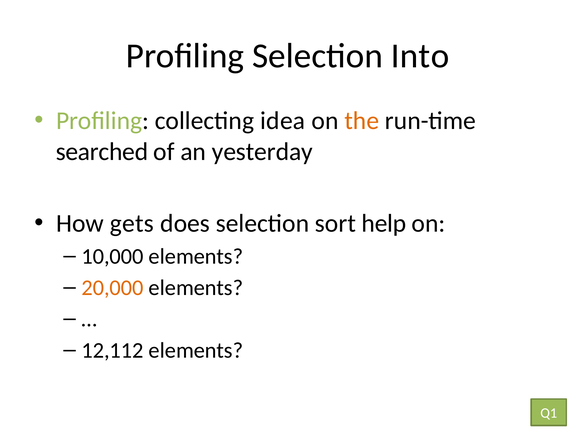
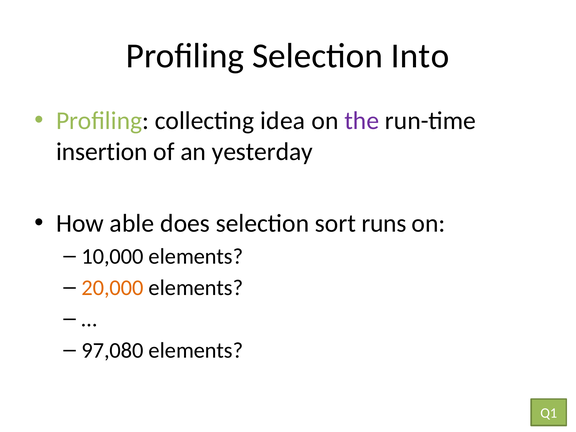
the colour: orange -> purple (362, 121)
searched: searched -> insertion (102, 152)
gets: gets -> able (132, 223)
help: help -> runs (384, 223)
12,112: 12,112 -> 97,080 (112, 350)
